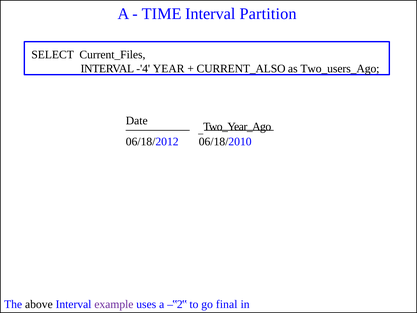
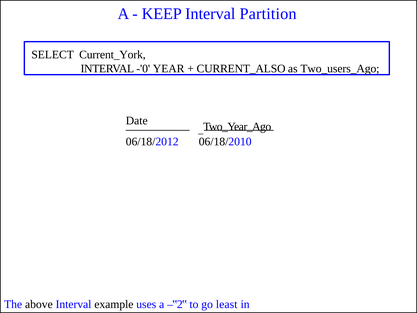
TIME: TIME -> KEEP (162, 14)
Current_Files: Current_Files -> Current_York (112, 55)
-'4: -'4 -> -'0 (143, 69)
example colour: purple -> black (114, 304)
final: final -> least (227, 304)
